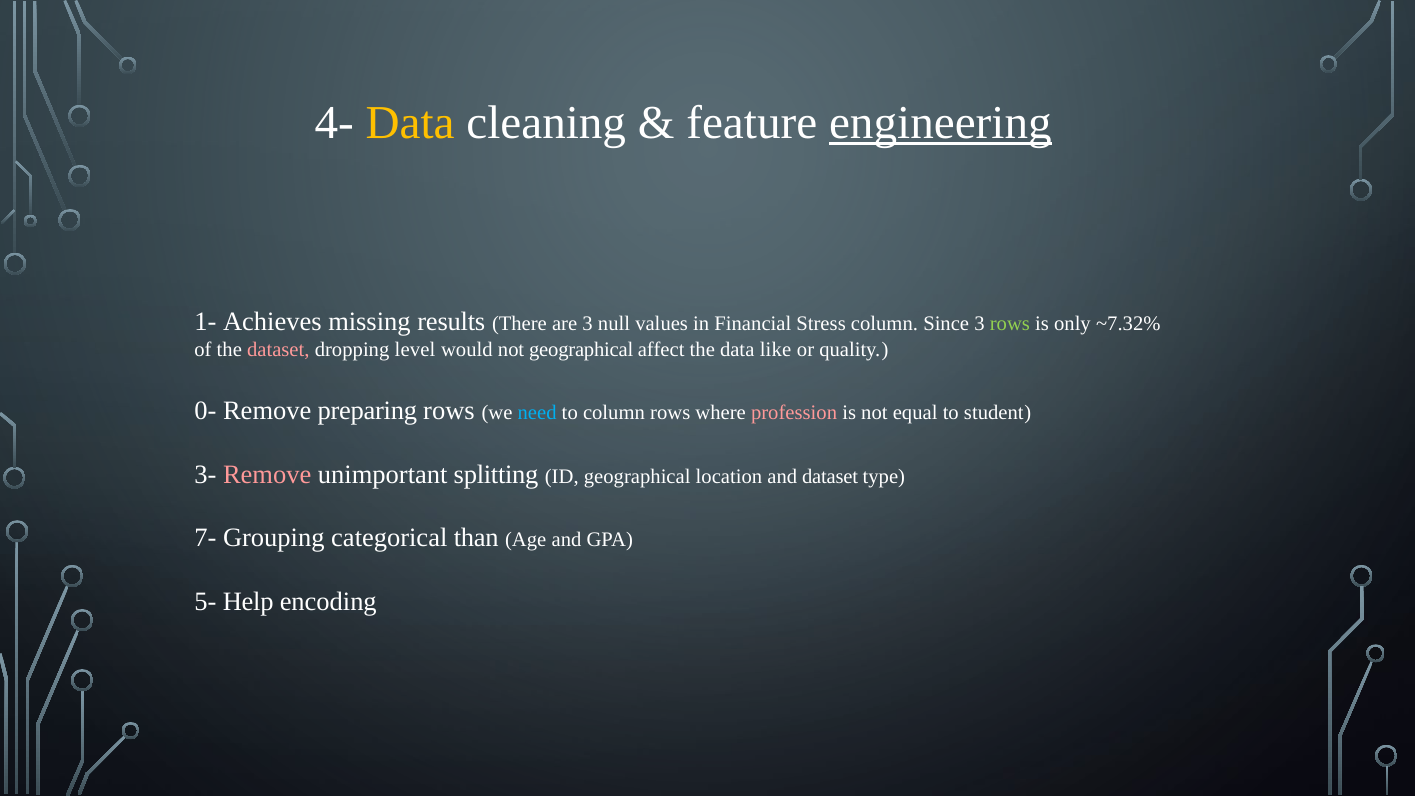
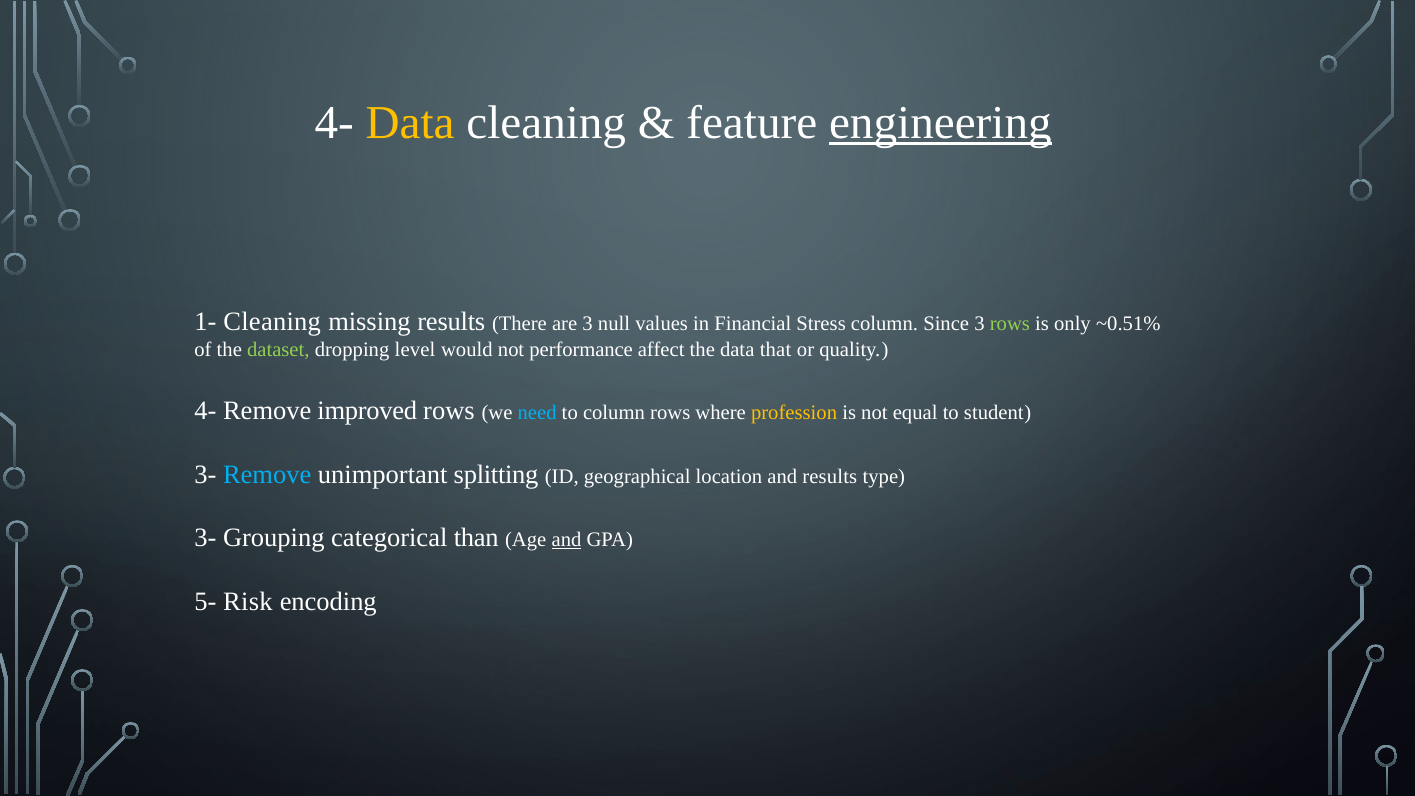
1- Achieves: Achieves -> Cleaning (272, 322)
~7.32%: ~7.32% -> ~0.51% (1128, 324)
dataset colour: pink -> light green (278, 350)
not geographical: geographical -> performance (581, 350)
like: like -> that (776, 350)
0-: 0- -> 4- (205, 411)
preparing: preparing -> improved (367, 411)
profession colour: pink -> yellow (794, 413)
Remove colour: pink -> light blue (267, 474)
and dataset: dataset -> results (830, 476)
7-: 7- -> 3- (205, 538)
and underline: none -> present (566, 540)
Help: Help -> Risk (248, 602)
